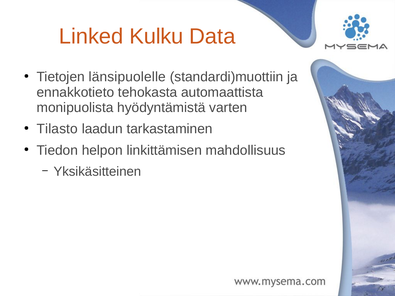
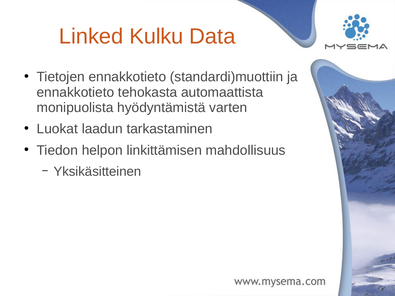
Tietojen länsipuolelle: länsipuolelle -> ennakkotieto (127, 77)
Tilasto: Tilasto -> Luokat (57, 129)
